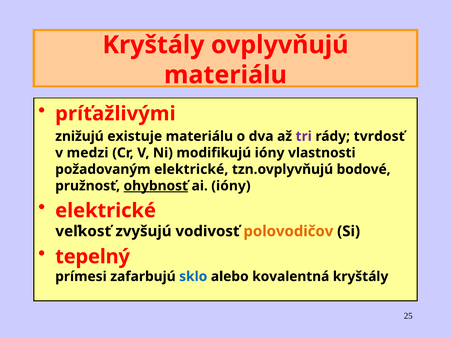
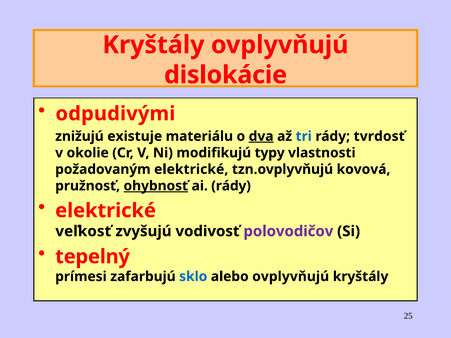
materiálu: materiálu -> dislokácie (226, 75)
príťažlivými: príťažlivými -> odpudivými (115, 114)
dva underline: none -> present (261, 136)
tri colour: purple -> blue (304, 136)
medzi: medzi -> okolie (88, 153)
modifikujú ióny: ióny -> typy (270, 153)
bodové: bodové -> kovová (363, 169)
ai ióny: ióny -> rády (231, 186)
polovodičov colour: orange -> purple (288, 231)
alebo kovalentná: kovalentná -> ovplyvňujú (291, 277)
